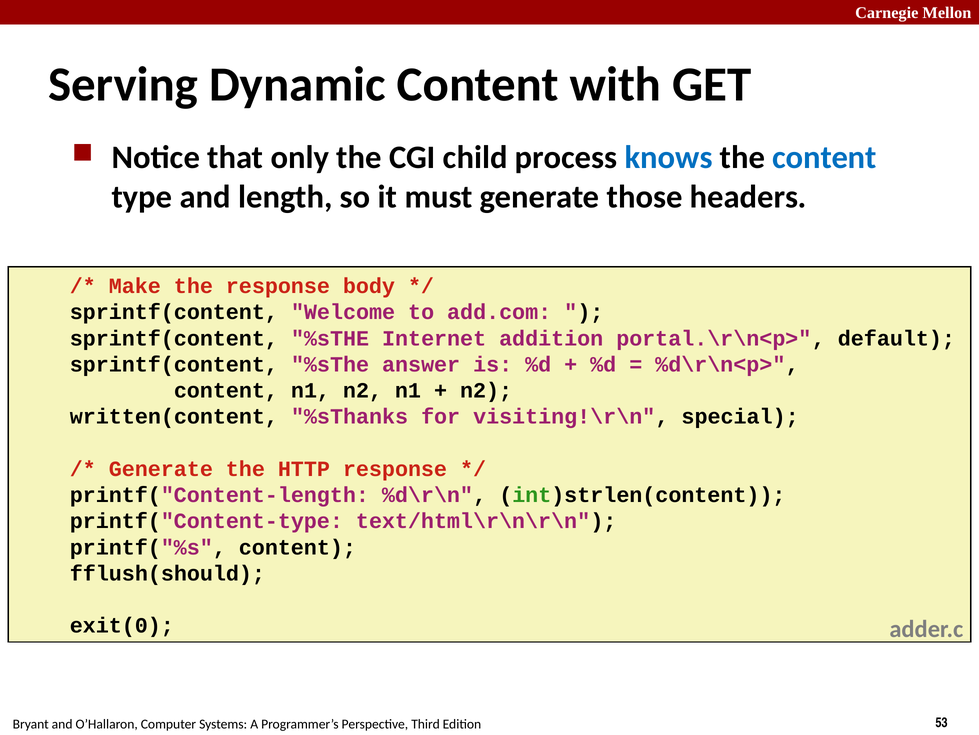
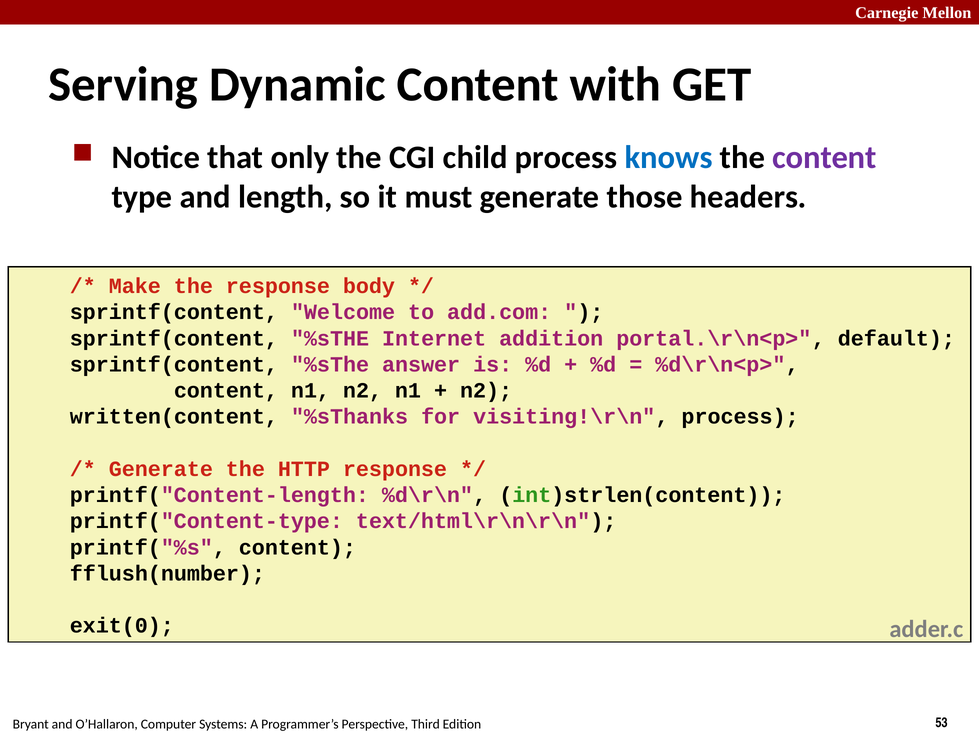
content colour: blue -> purple (825, 157)
visiting!\r\n special: special -> process (740, 416)
fflush(should: fflush(should -> fflush(number (167, 573)
